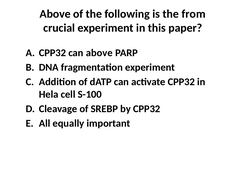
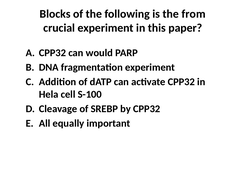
Above: Above -> Blocks (55, 14)
can above: above -> would (99, 53)
